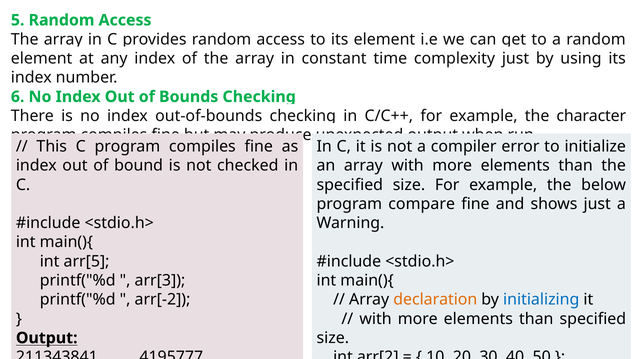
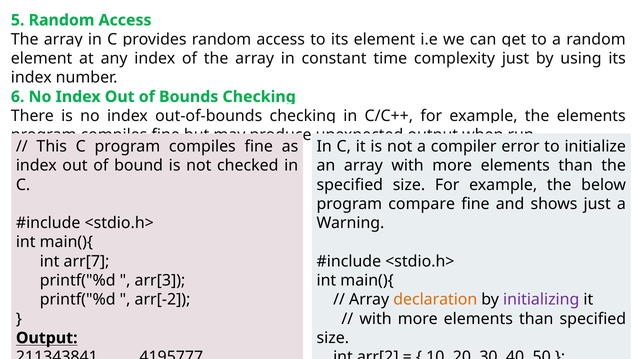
character: character -> elements (591, 116)
arr[5: arr[5 -> arr[7 (87, 261)
initializing colour: blue -> purple (541, 299)
